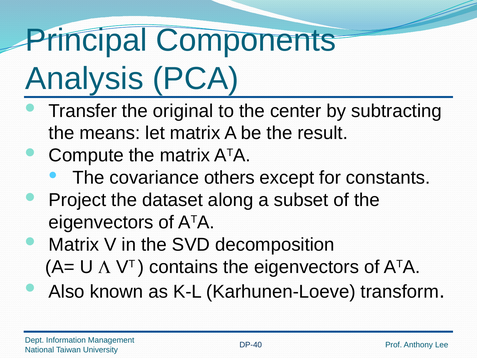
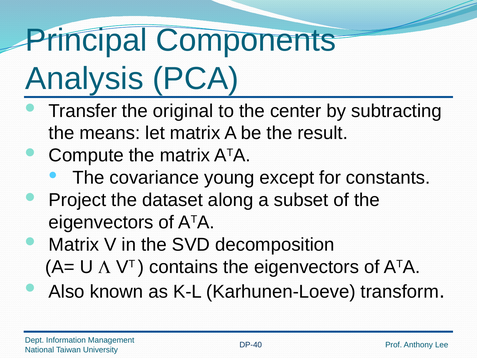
others: others -> young (229, 178)
